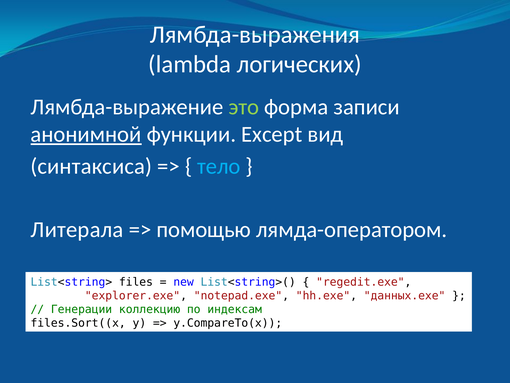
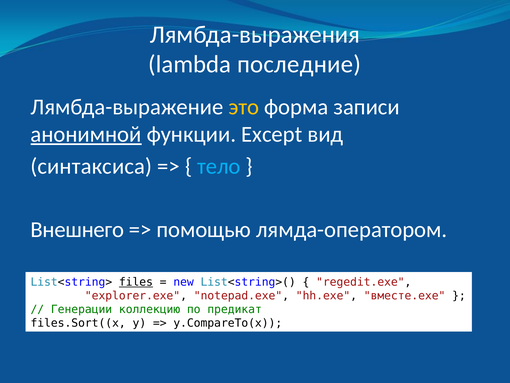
логических: логических -> последние (299, 64)
это colour: light green -> yellow (244, 107)
Литерала: Литерала -> Внешнего (77, 230)
files underline: none -> present (136, 282)
данных.exe: данных.exe -> вместе.exe (405, 295)
индексам: индексам -> предикат (235, 309)
